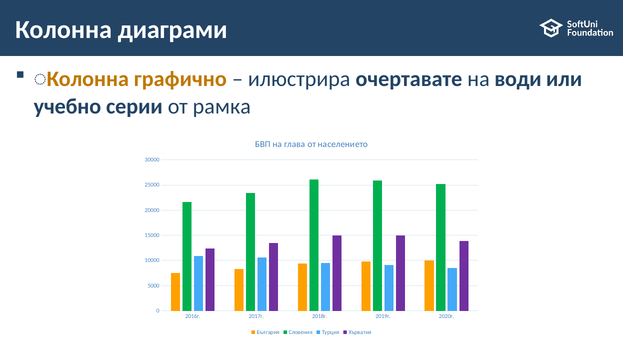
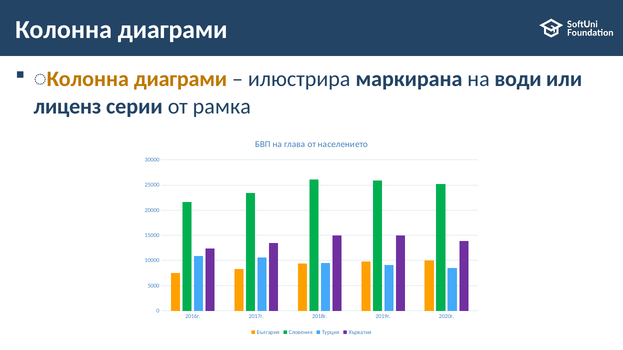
графично: графично -> диаграми (181, 79)
очертавате: очертавате -> маркирана (409, 79)
учебно: учебно -> лиценз (67, 107)
